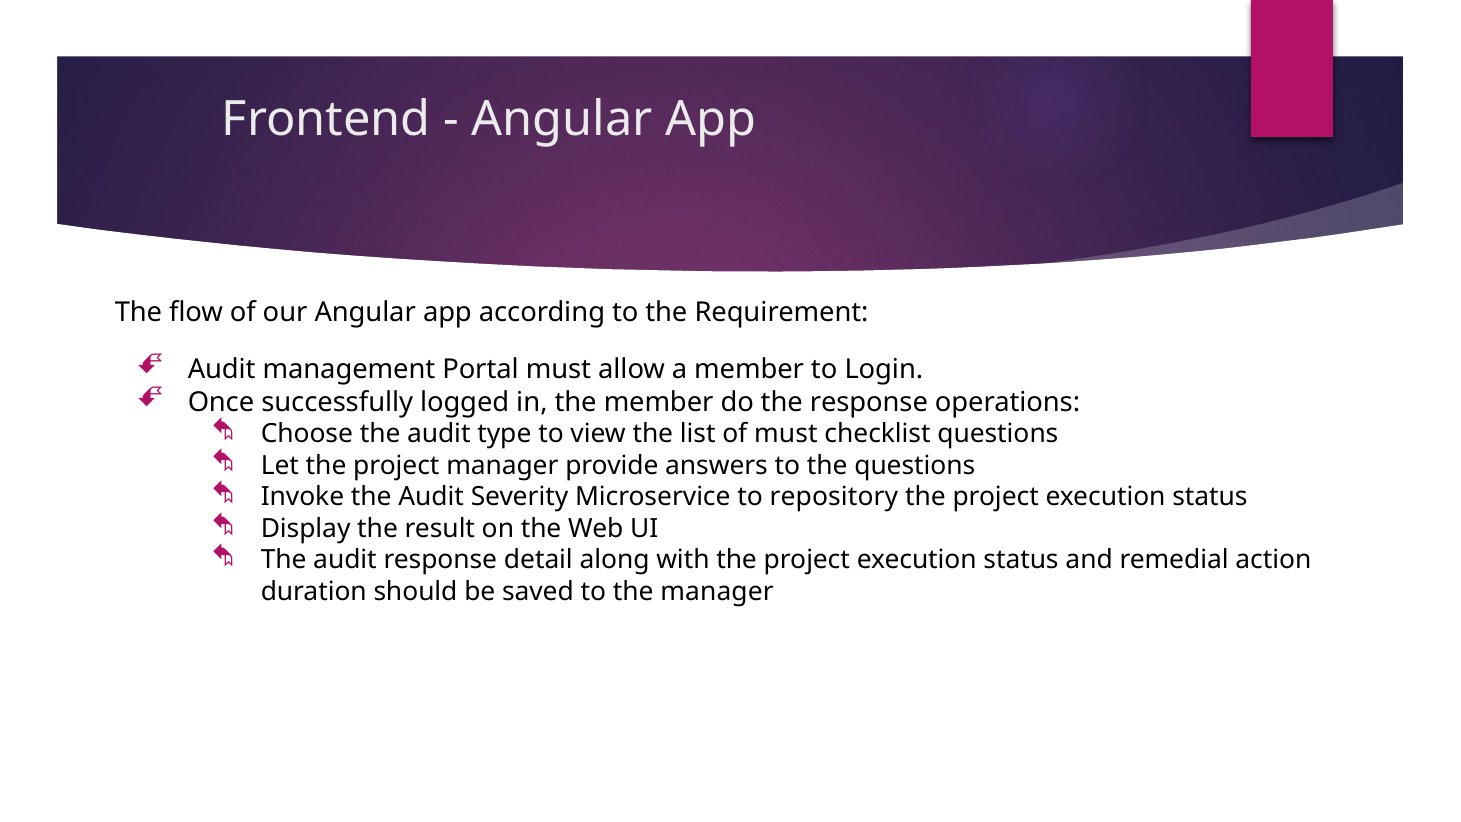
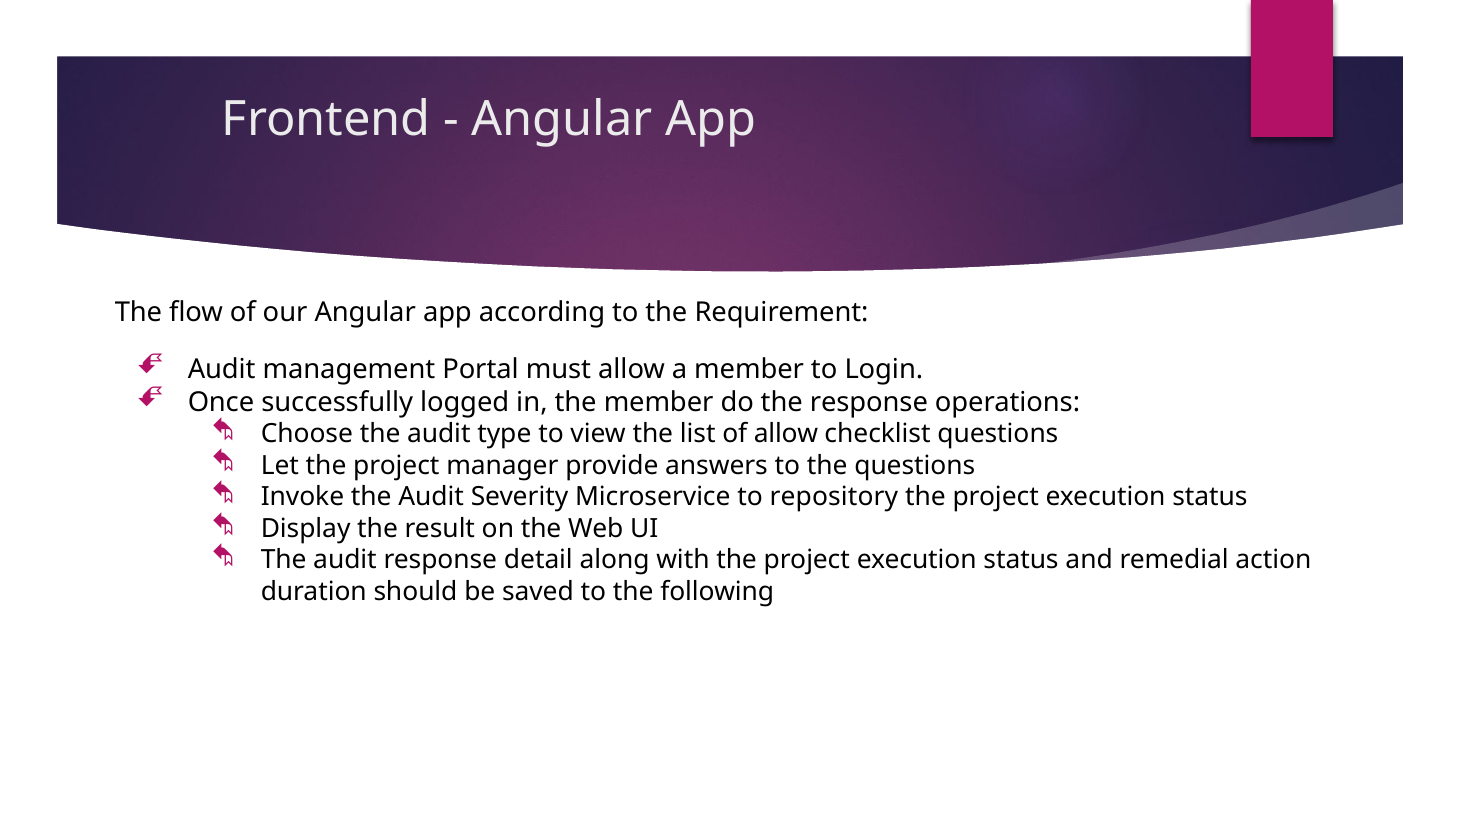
of must: must -> allow (786, 434)
the manager: manager -> following (717, 592)
